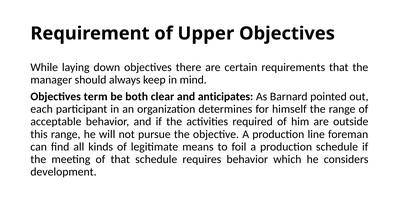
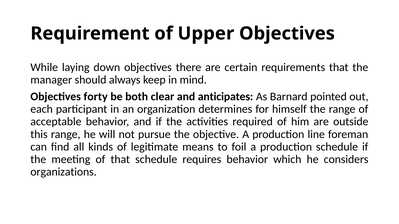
term: term -> forty (96, 97)
development: development -> organizations (64, 172)
